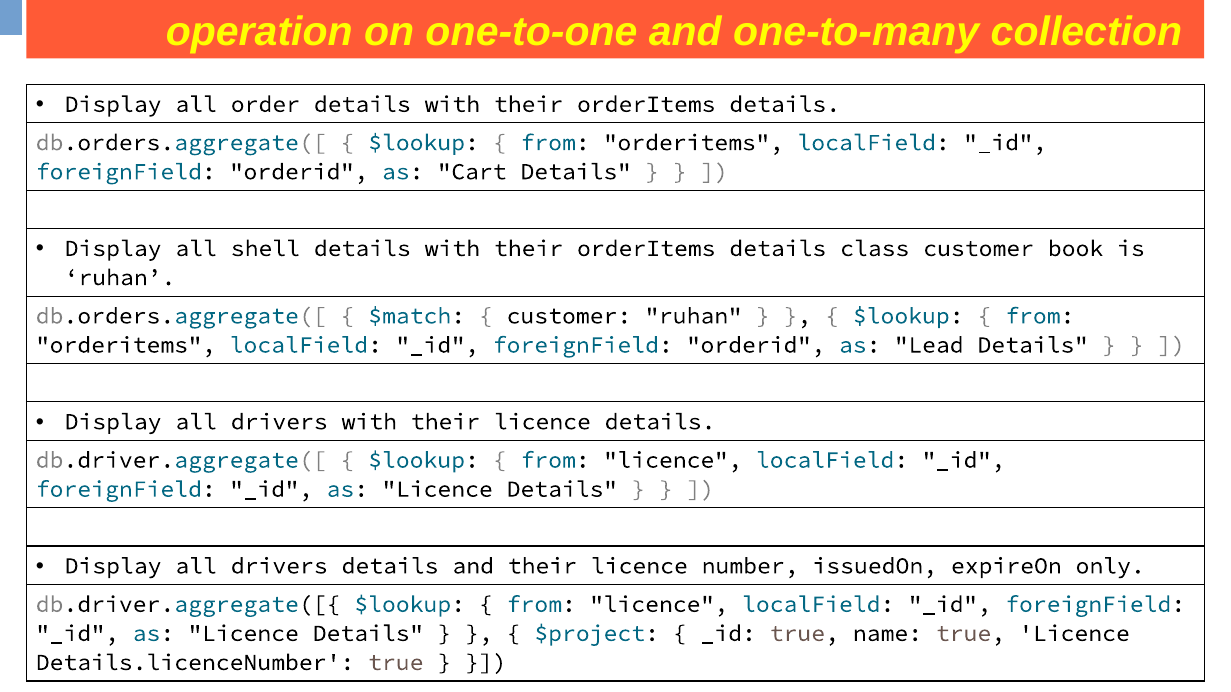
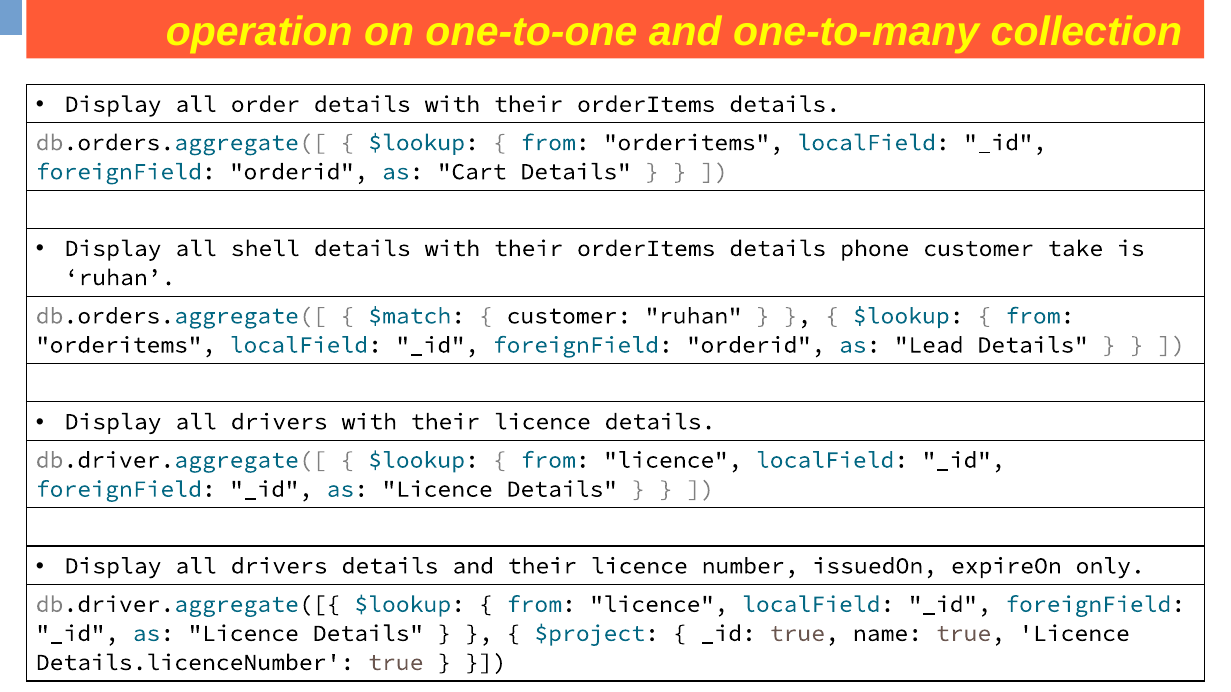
class: class -> phone (875, 249)
book: book -> take (1076, 249)
